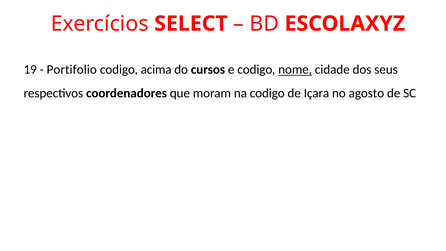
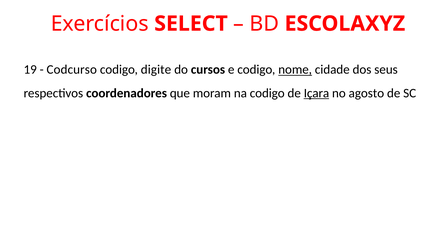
Portifolio: Portifolio -> Codcurso (72, 70)
acima: acima -> digite (156, 70)
Içara underline: none -> present (316, 93)
